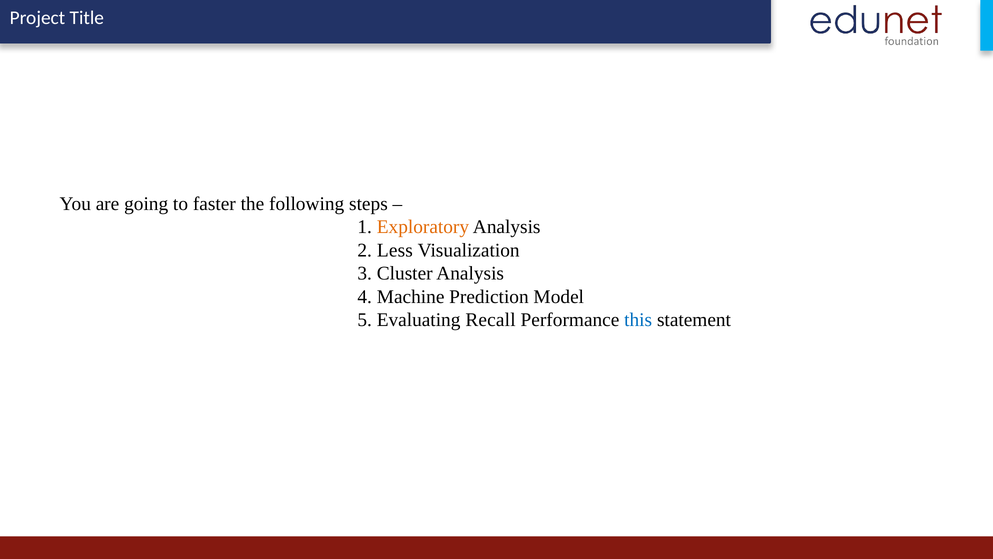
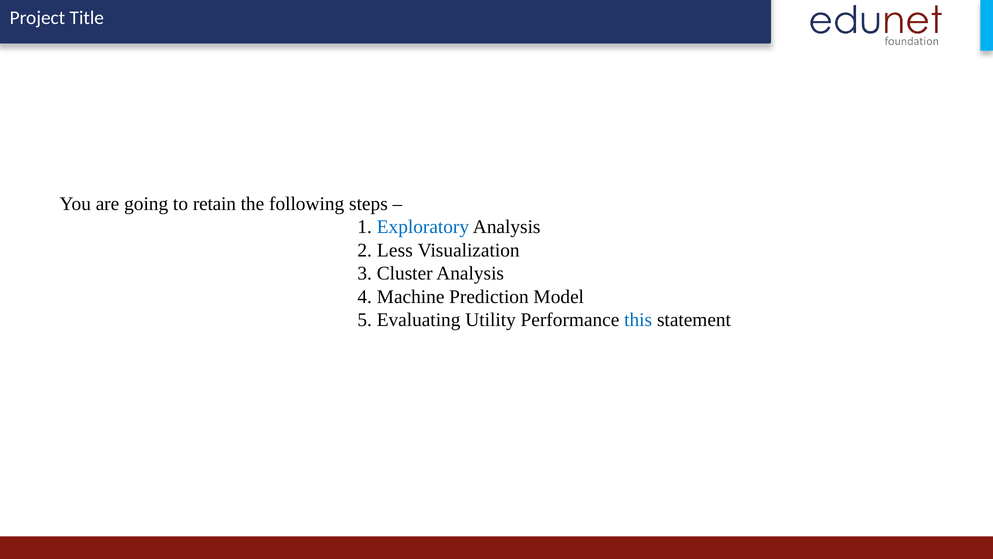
faster: faster -> retain (214, 204)
Exploratory colour: orange -> blue (423, 227)
Recall: Recall -> Utility (491, 320)
